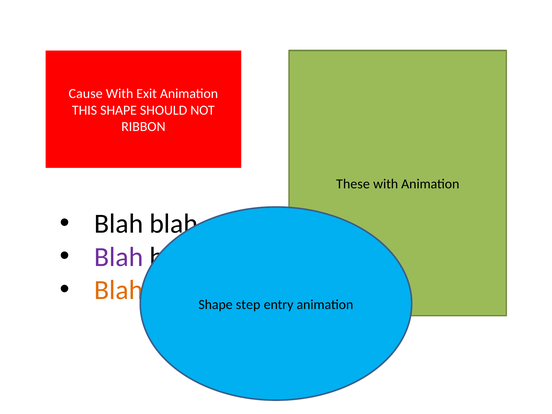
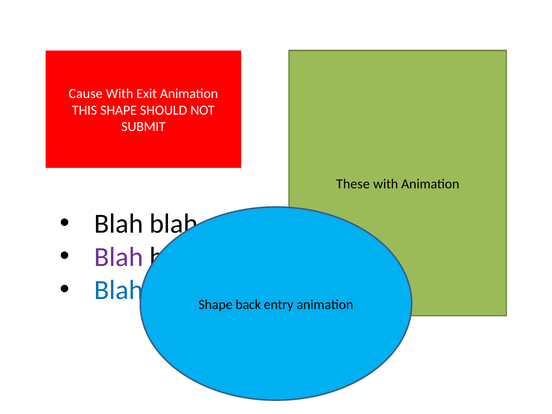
RIBBON: RIBBON -> SUBMIT (143, 127)
Blah colour: orange -> blue (119, 290)
step: step -> back (248, 305)
